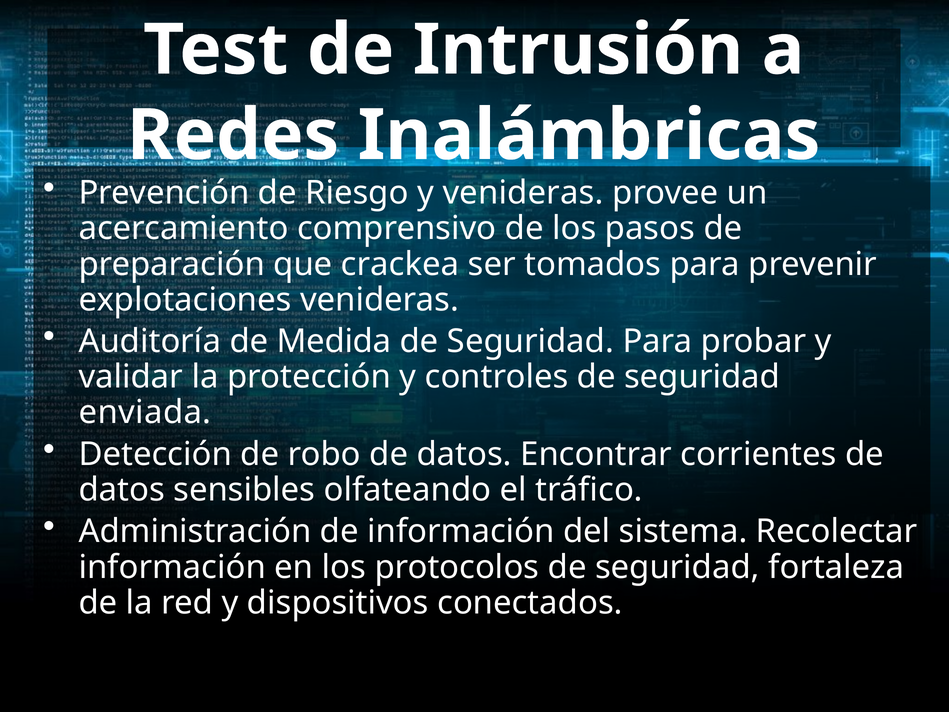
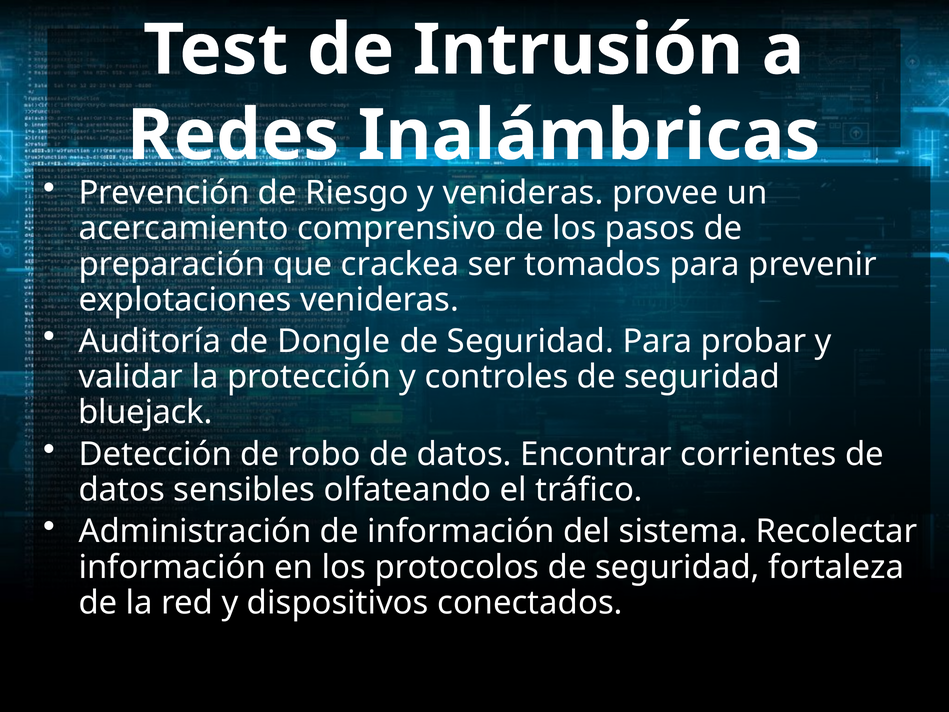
Medida: Medida -> Dongle (334, 341)
enviada: enviada -> bluejack (145, 412)
